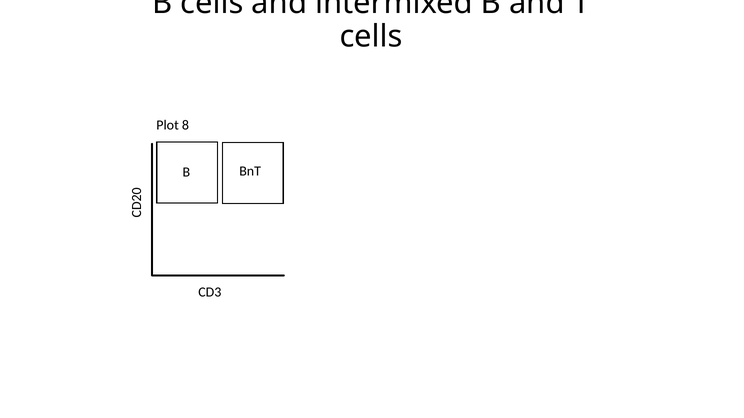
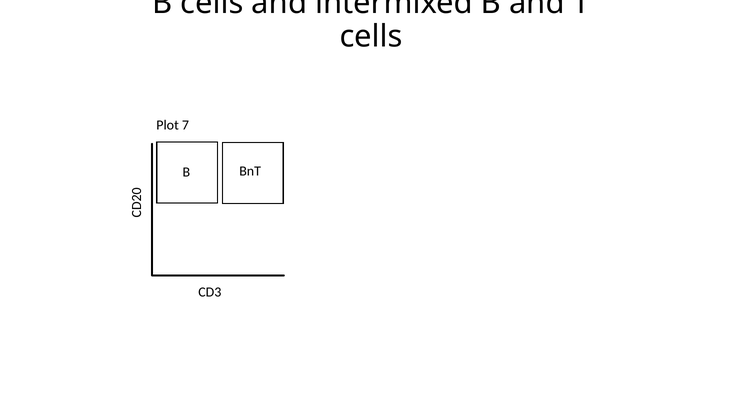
8: 8 -> 7 (185, 125)
